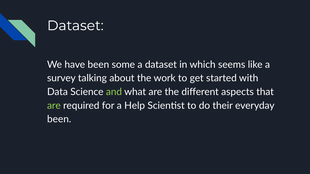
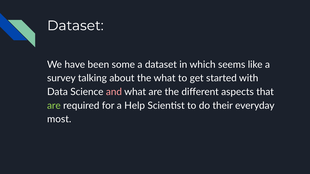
the work: work -> what (165, 78)
and colour: light green -> pink (114, 92)
been: been -> most (59, 119)
